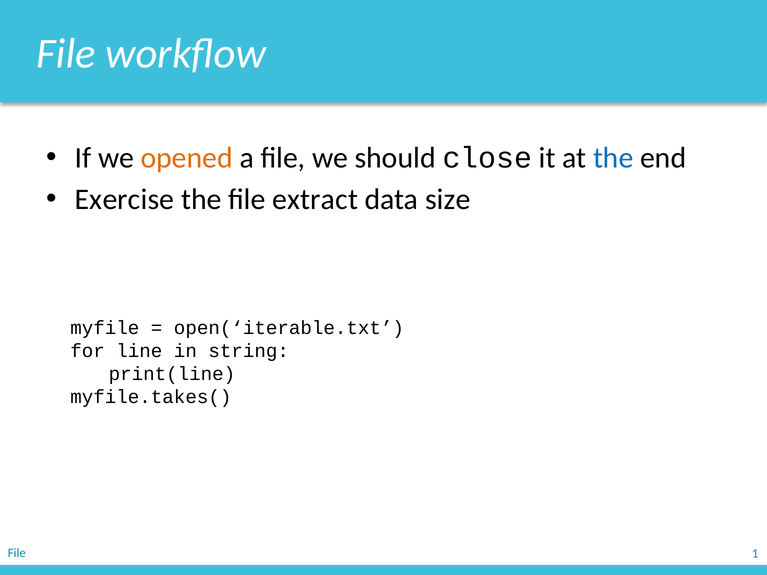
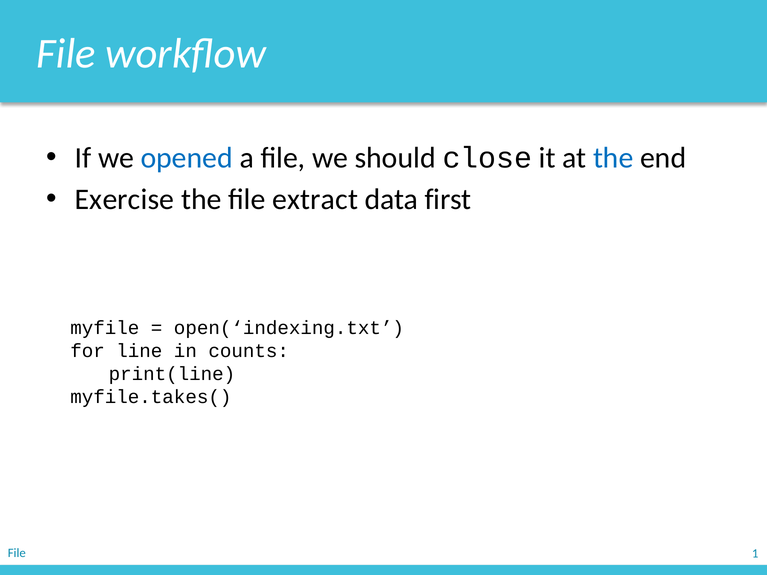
opened colour: orange -> blue (187, 158)
size: size -> first (448, 200)
open(‘iterable.txt: open(‘iterable.txt -> open(‘indexing.txt (289, 328)
string: string -> counts (249, 351)
